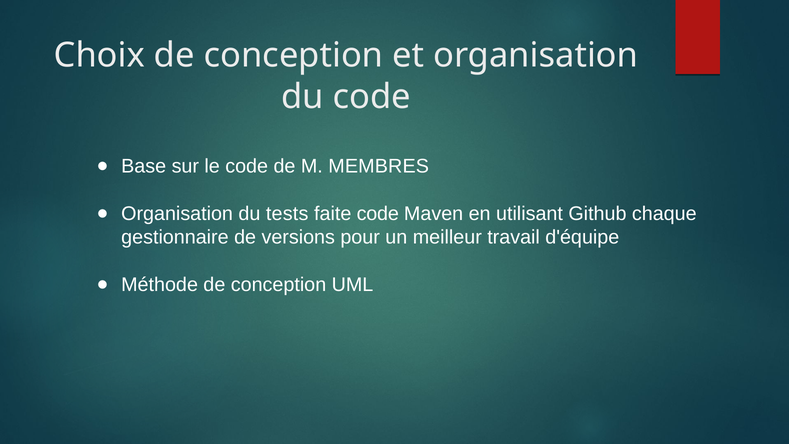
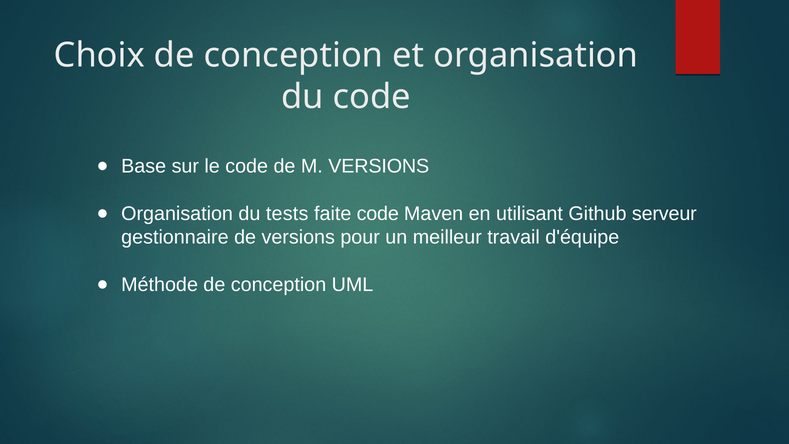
M MEMBRES: MEMBRES -> VERSIONS (379, 166)
chaque: chaque -> serveur (664, 214)
